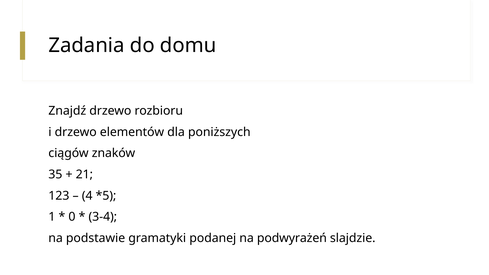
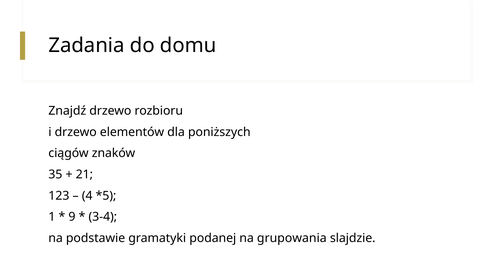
0: 0 -> 9 (72, 217)
podwyrażeń: podwyrażeń -> grupowania (292, 238)
